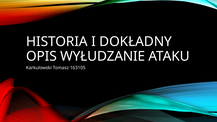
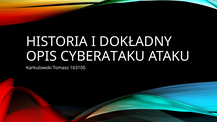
WYŁUDZANIE: WYŁUDZANIE -> CYBERATAKU (103, 56)
